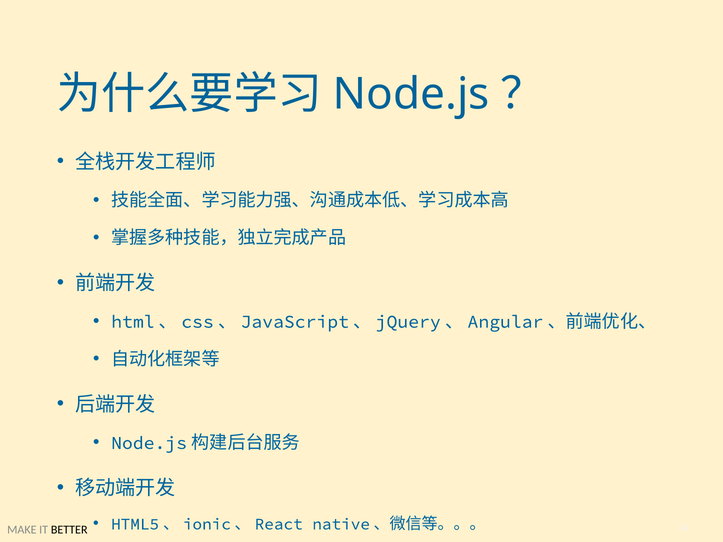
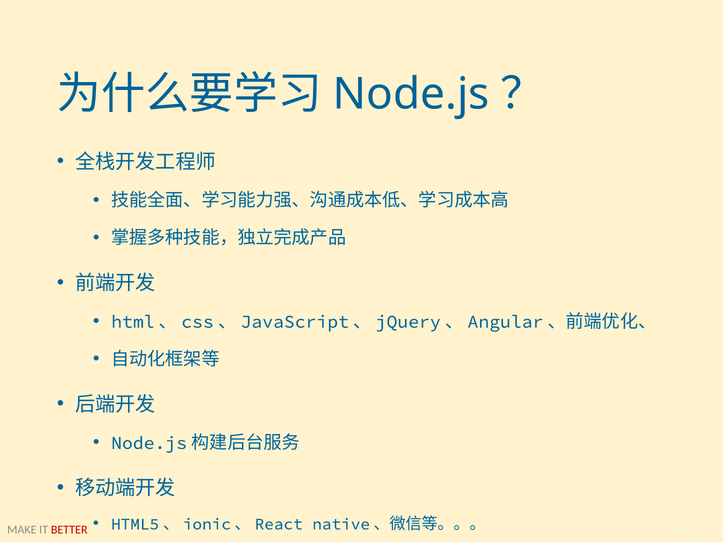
BETTER colour: black -> red (69, 530)
